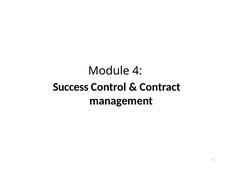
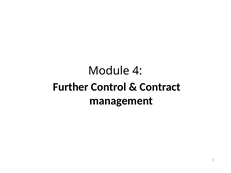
Success: Success -> Further (71, 87)
